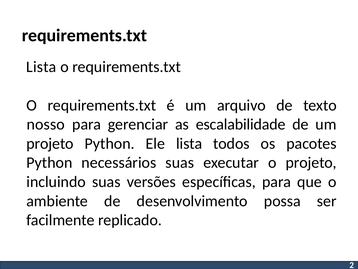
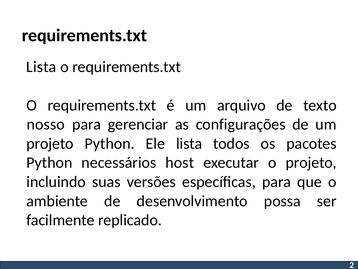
escalabilidade: escalabilidade -> configurações (241, 124)
necessários suas: suas -> host (180, 162)
